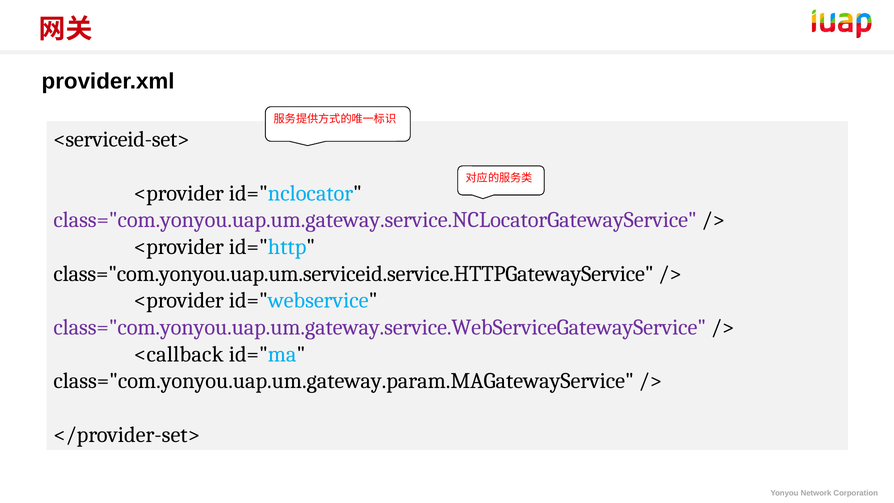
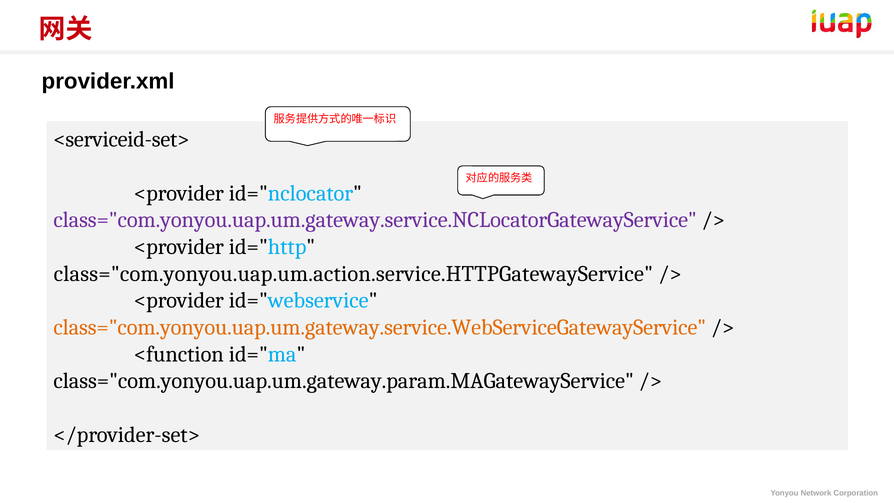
class="com.yonyou.uap.um.serviceid.service.HTTPGatewayService: class="com.yonyou.uap.um.serviceid.service.HTTPGatewayService -> class="com.yonyou.uap.um.action.service.HTTPGatewayService (353, 274)
class="com.yonyou.uap.um.gateway.service.WebServiceGatewayService colour: purple -> orange (380, 327)
<callback: <callback -> <function (179, 354)
